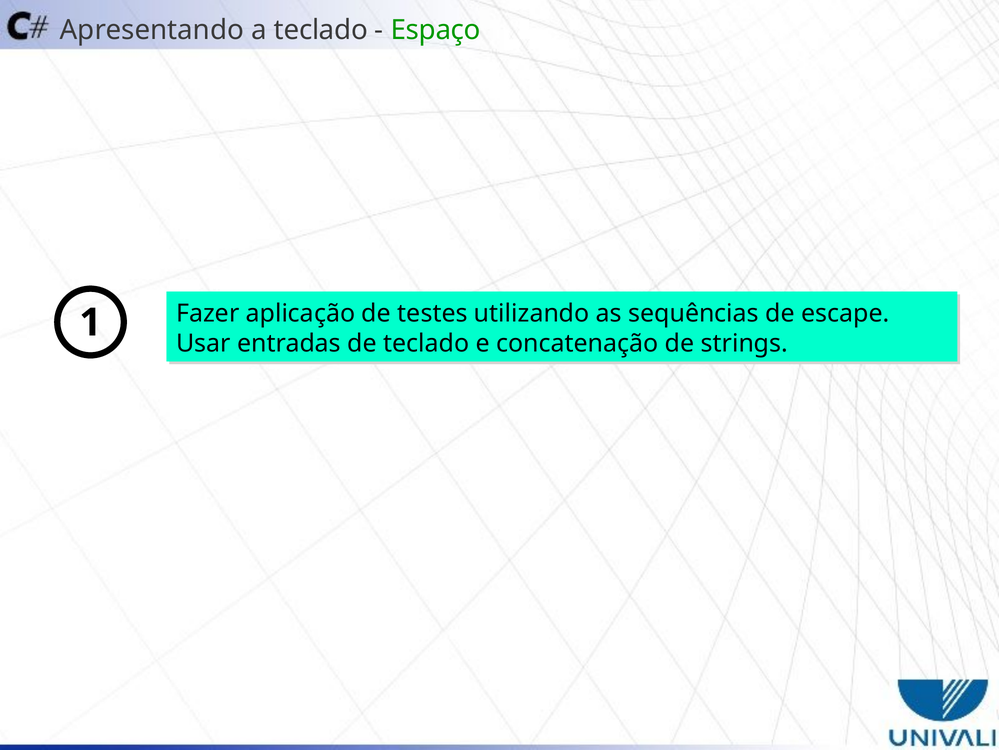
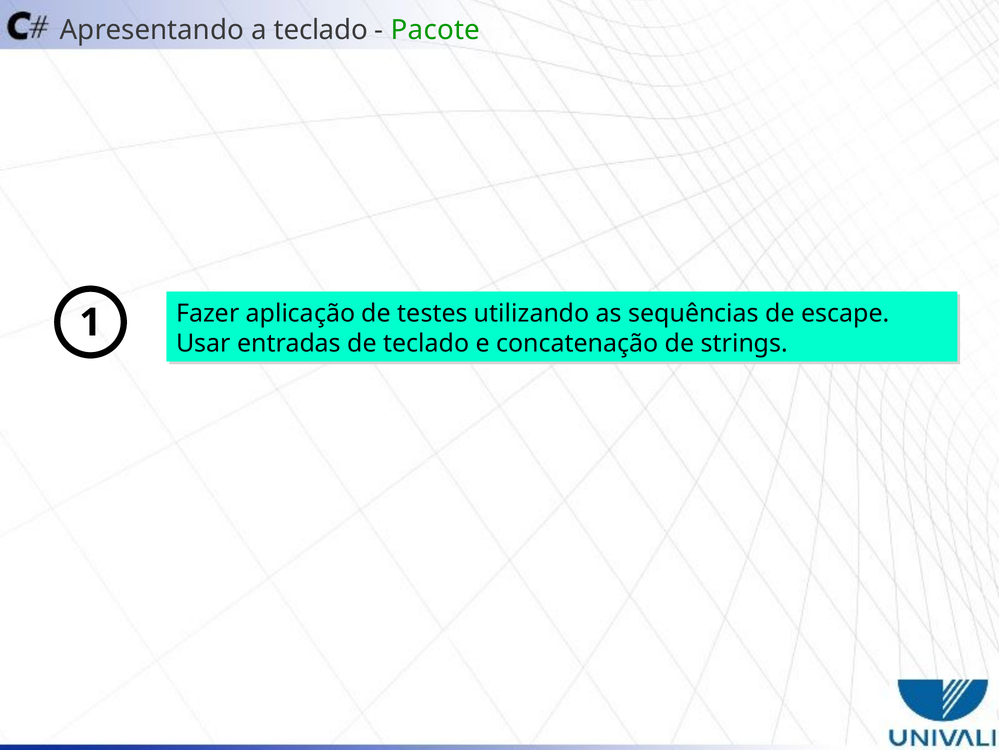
Espaço: Espaço -> Pacote (435, 30)
